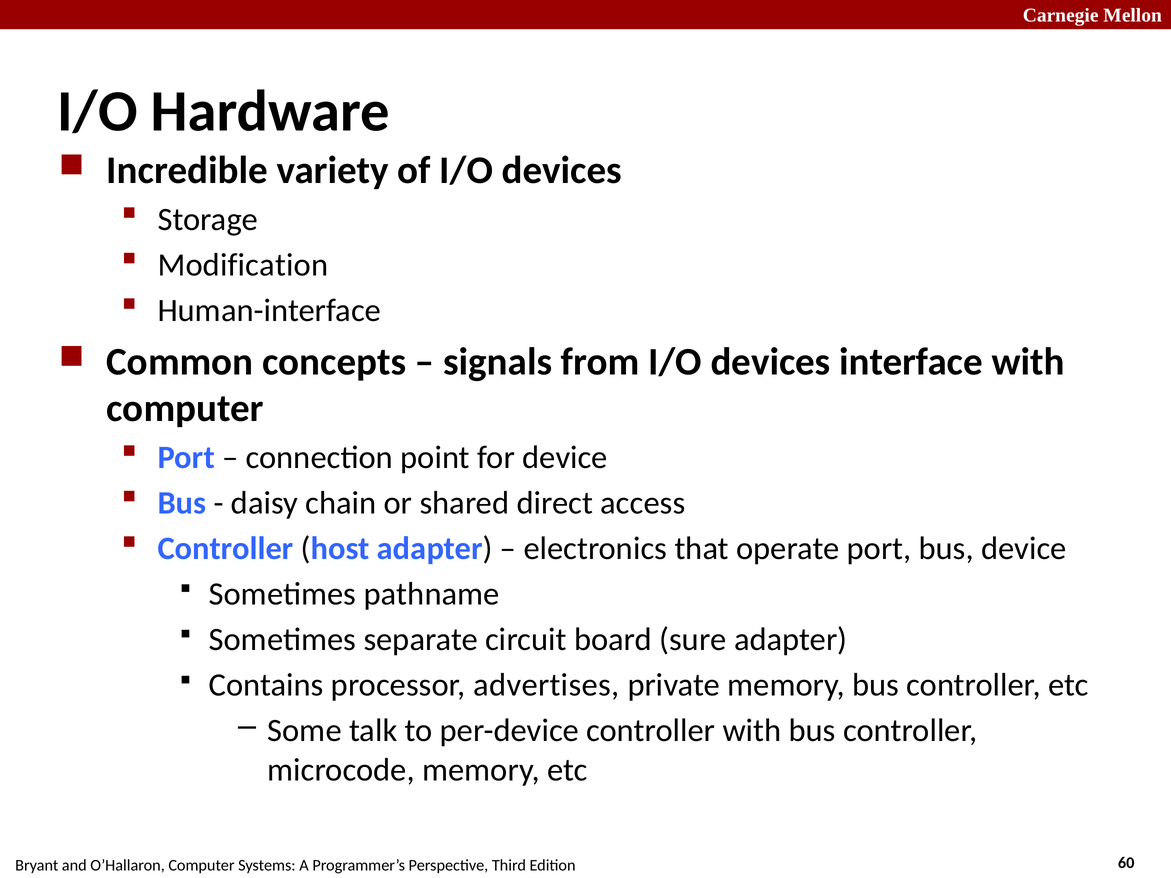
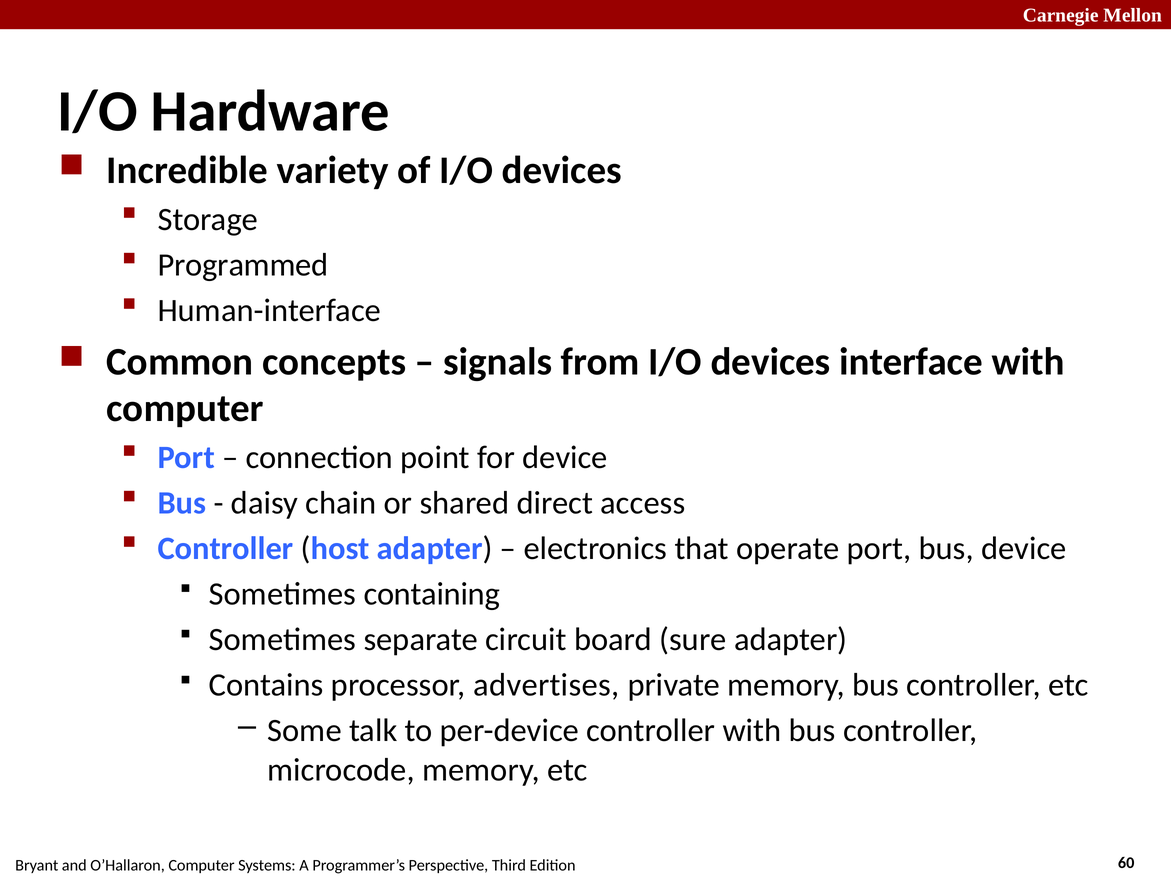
Modification: Modification -> Programmed (243, 265)
pathname: pathname -> containing (432, 594)
